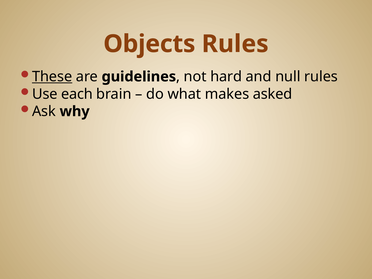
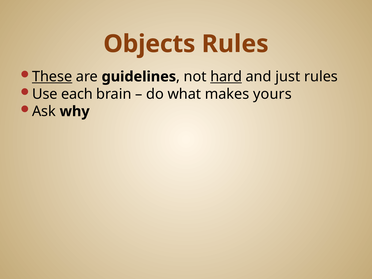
hard underline: none -> present (226, 77)
null: null -> just (288, 77)
asked: asked -> yours (272, 94)
